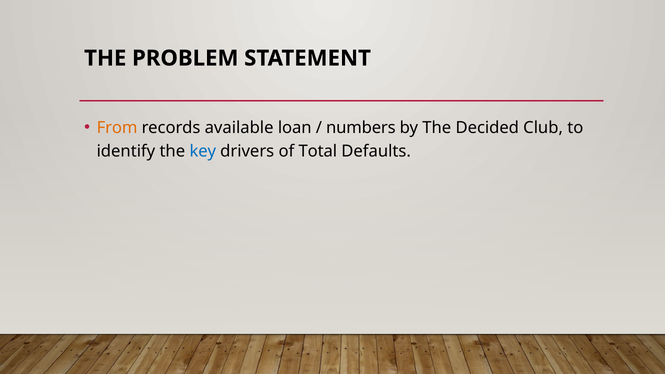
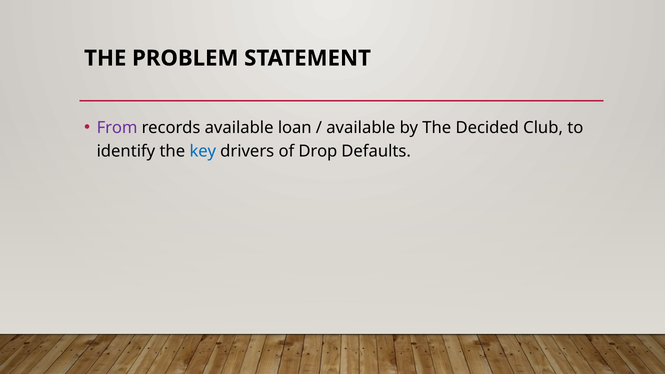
From colour: orange -> purple (117, 128)
numbers: numbers -> available (361, 128)
Total: Total -> Drop (318, 151)
